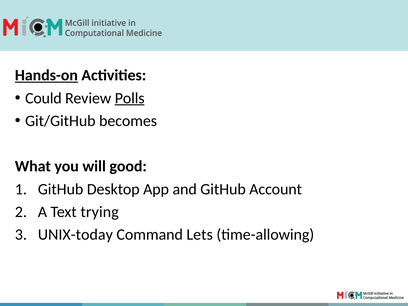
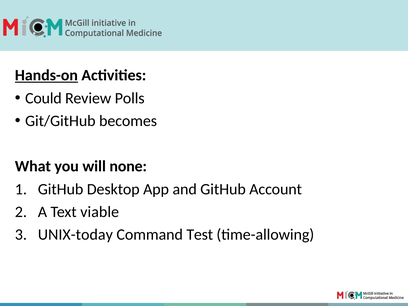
Polls underline: present -> none (130, 98)
good: good -> none (128, 166)
trying: trying -> viable (100, 212)
Lets: Lets -> Test (200, 235)
